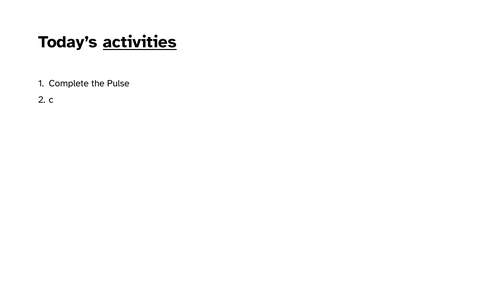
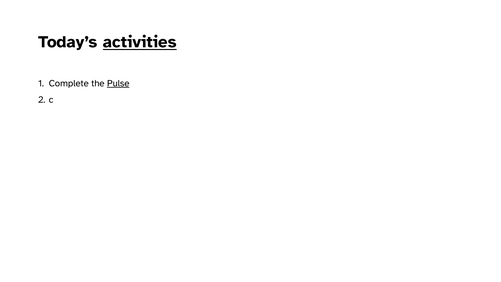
Pulse underline: none -> present (118, 83)
